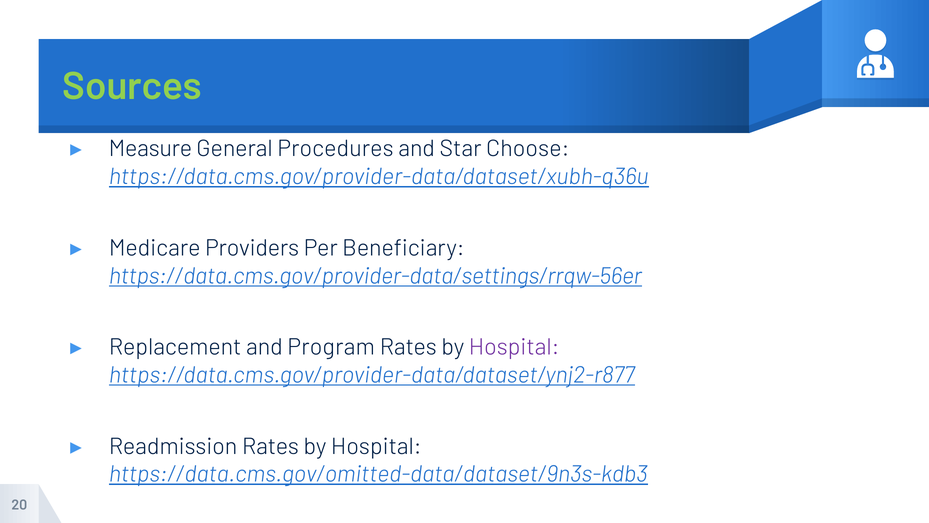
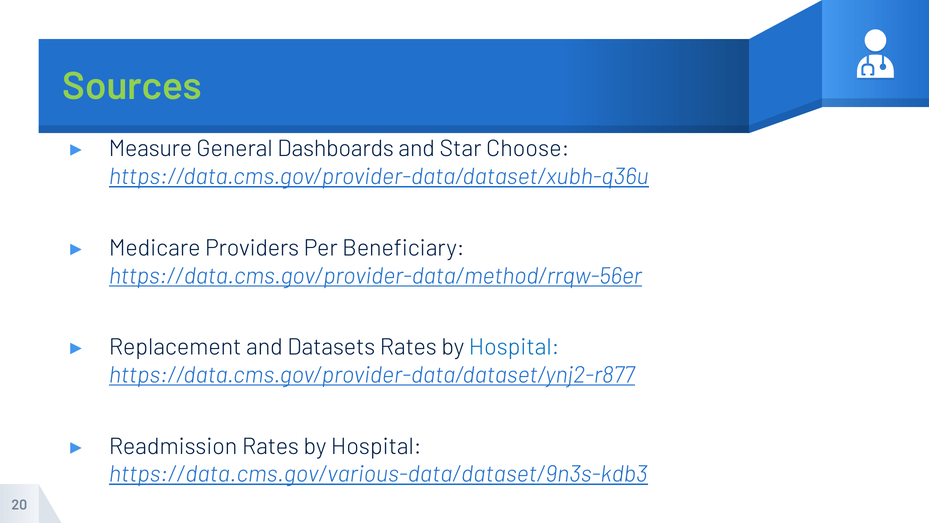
Procedures: Procedures -> Dashboards (336, 149)
https://data.cms.gov/provider-data/settings/rrqw-56er: https://data.cms.gov/provider-data/settings/rrqw-56er -> https://data.cms.gov/provider-data/method/rrqw-56er (375, 276)
Program: Program -> Datasets (331, 347)
Hospital colour: purple -> blue (514, 347)
https://data.cms.gov/omitted-data/dataset/9n3s-kdb3: https://data.cms.gov/omitted-data/dataset/9n3s-kdb3 -> https://data.cms.gov/various-data/dataset/9n3s-kdb3 (378, 474)
